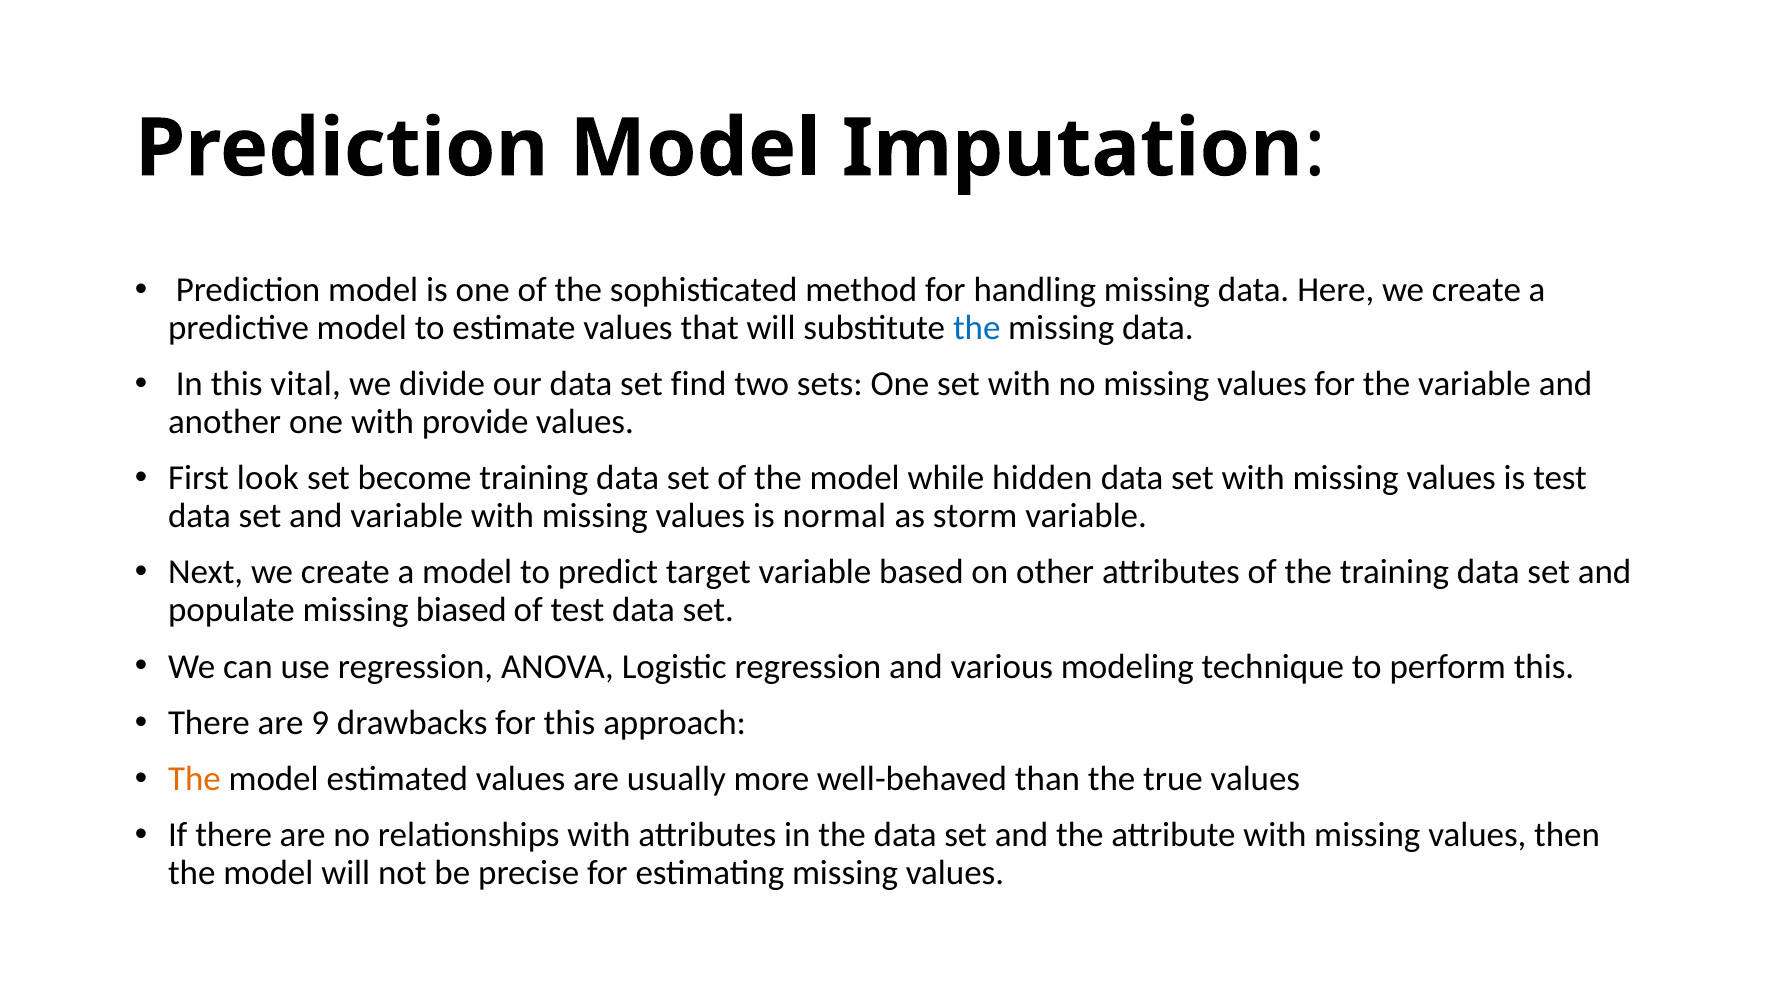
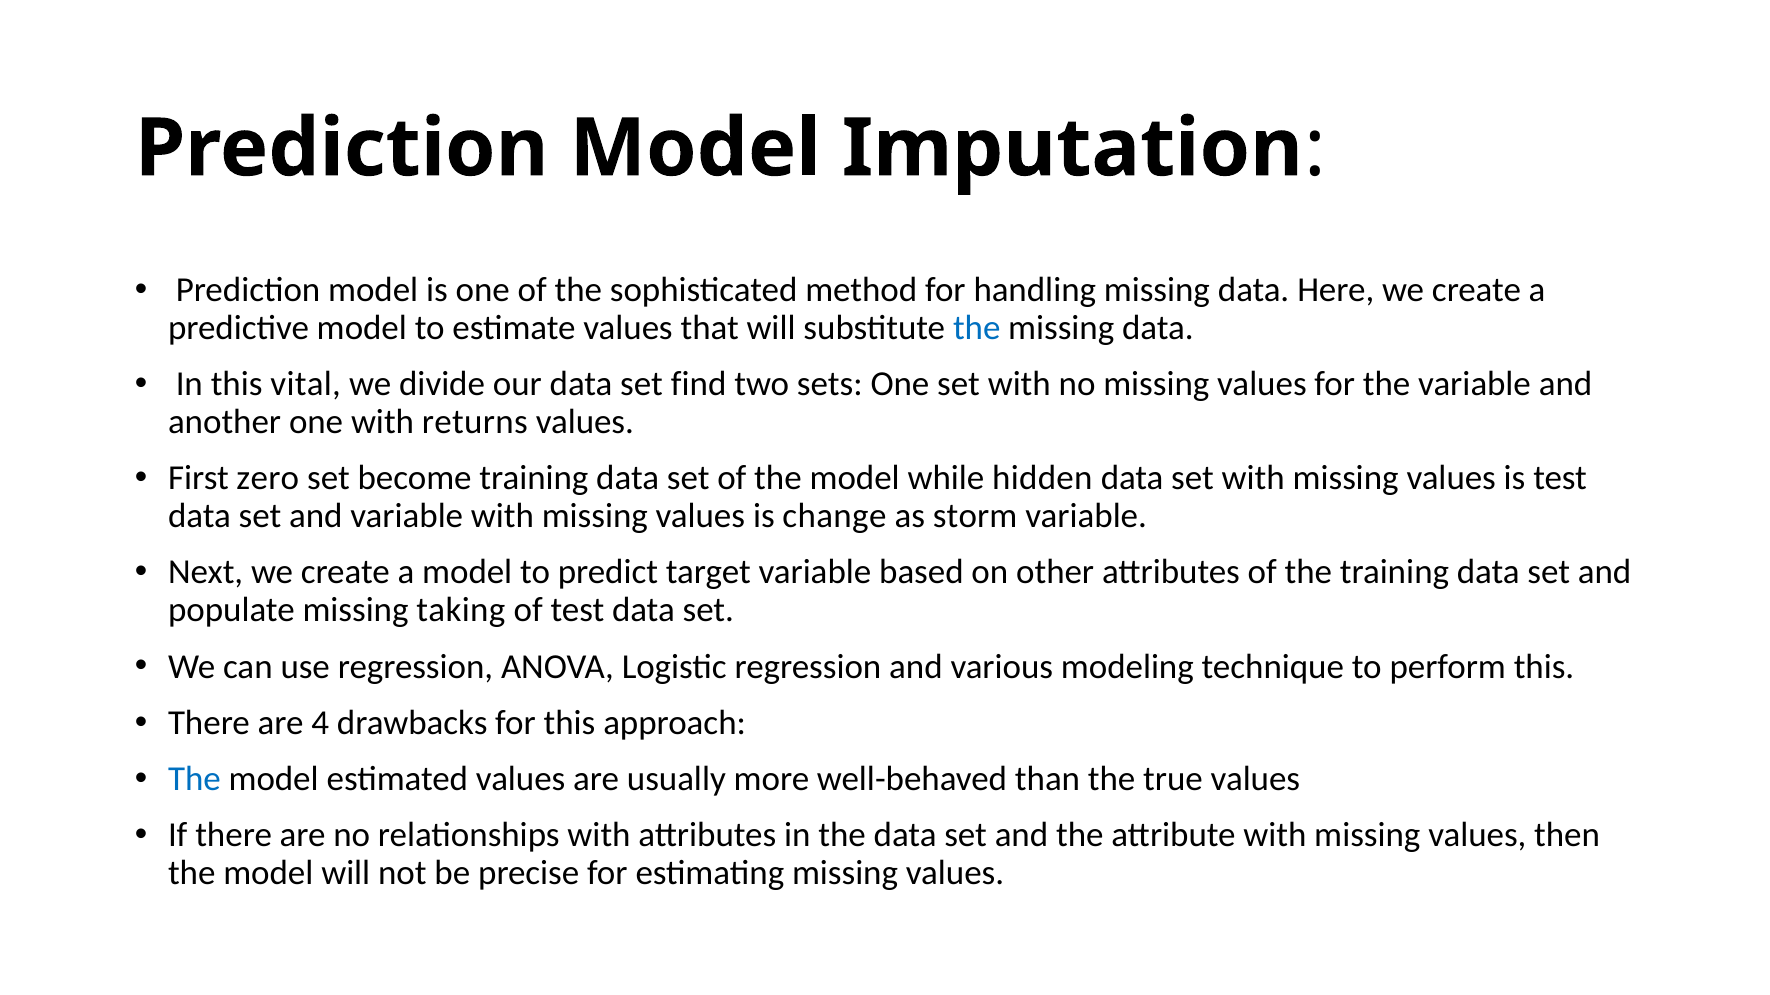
provide: provide -> returns (475, 422)
look: look -> zero (268, 479)
normal: normal -> change (834, 516)
biased: biased -> taking (461, 611)
9: 9 -> 4 (320, 723)
The colour: orange -> blue (195, 779)
